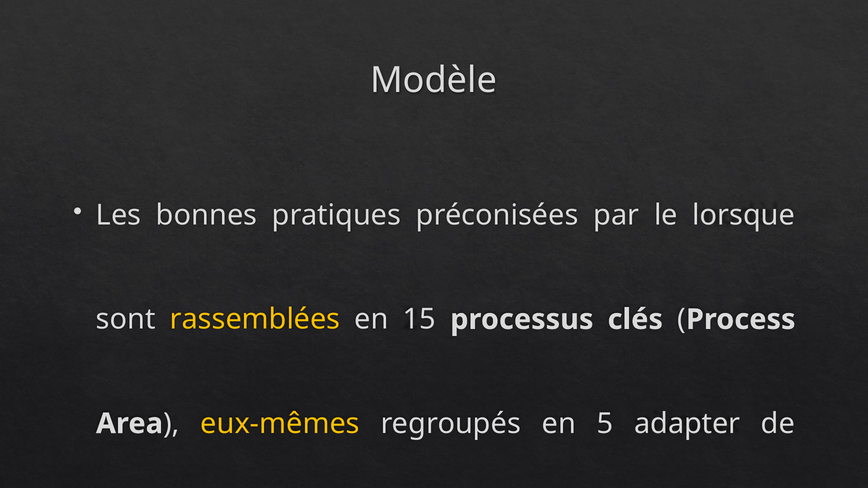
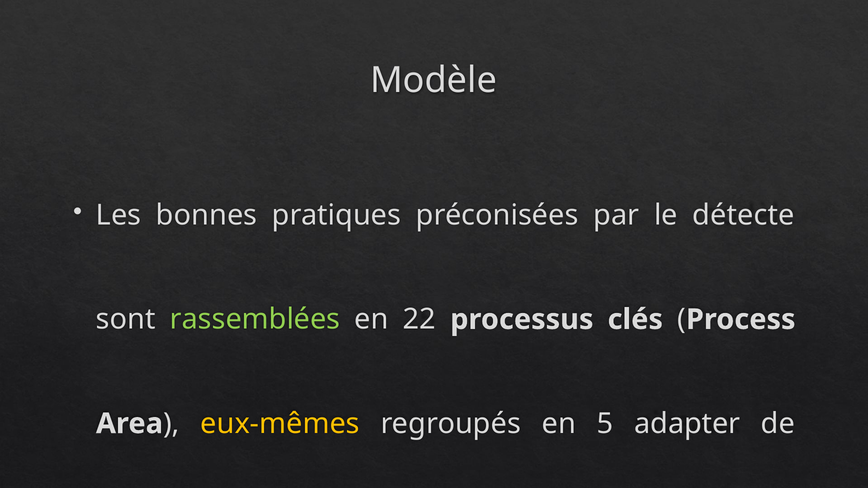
lorsque: lorsque -> détecte (744, 215)
rassemblées colour: yellow -> light green (255, 320)
15: 15 -> 22 (419, 320)
